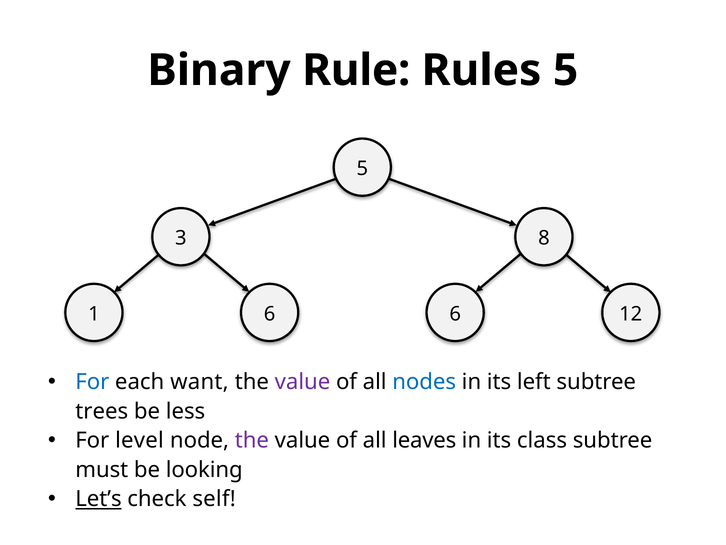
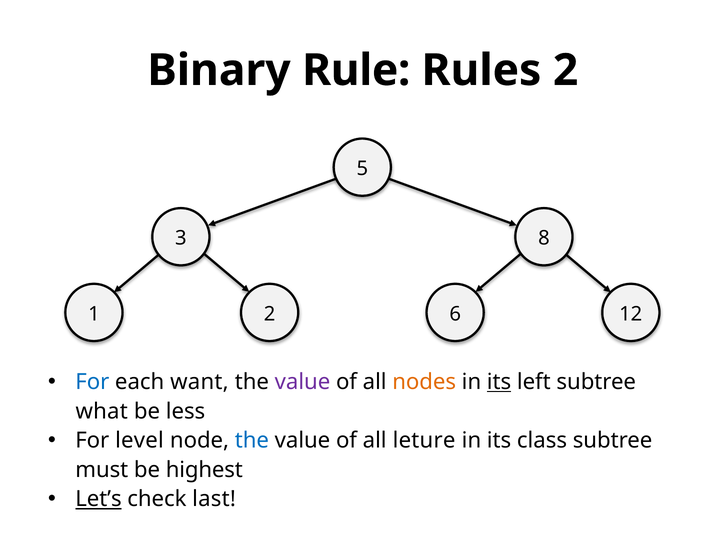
Rules 5: 5 -> 2 (566, 70)
1 6: 6 -> 2 (270, 314)
nodes colour: blue -> orange (424, 382)
its underline: none -> present (499, 382)
trees: trees -> what (102, 411)
the colour: purple -> blue (252, 440)
leaves: leaves -> leture (424, 440)
looking: looking -> highest (204, 469)
self: self -> last (214, 499)
